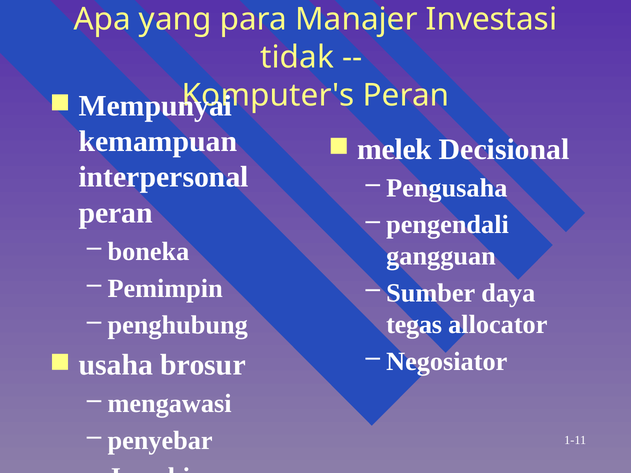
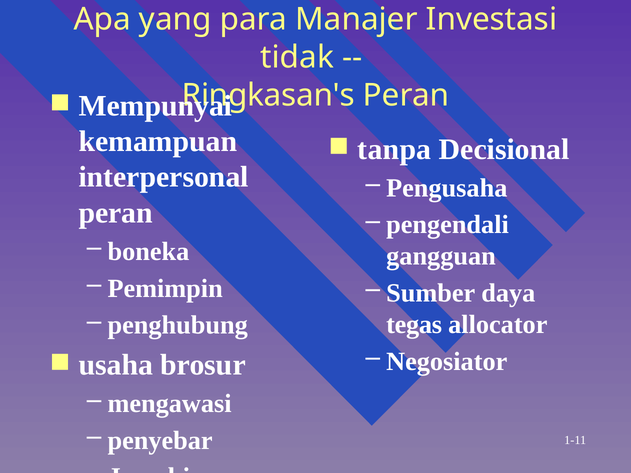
Komputer's: Komputer's -> Ringkasan's (268, 95)
melek: melek -> tanpa (394, 149)
